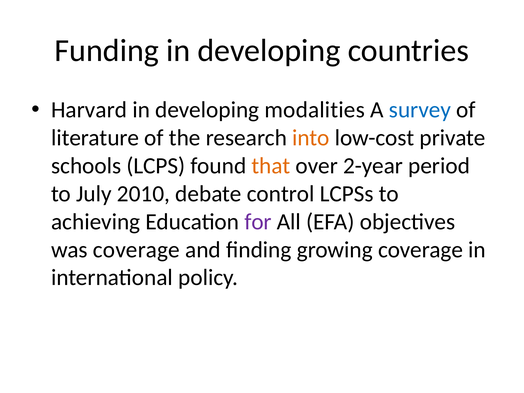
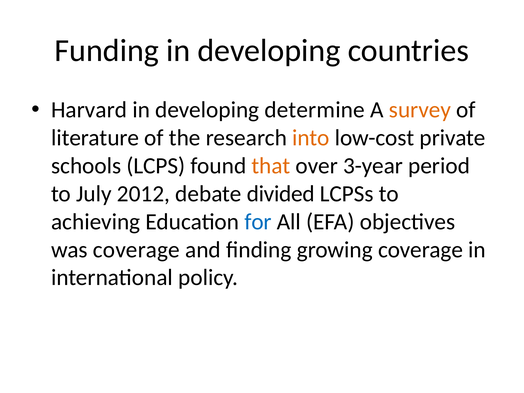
modalities: modalities -> determine (315, 110)
survey colour: blue -> orange (420, 110)
2-year: 2-year -> 3-year (373, 166)
2010: 2010 -> 2012 (143, 194)
control: control -> divided (281, 194)
for colour: purple -> blue (258, 222)
